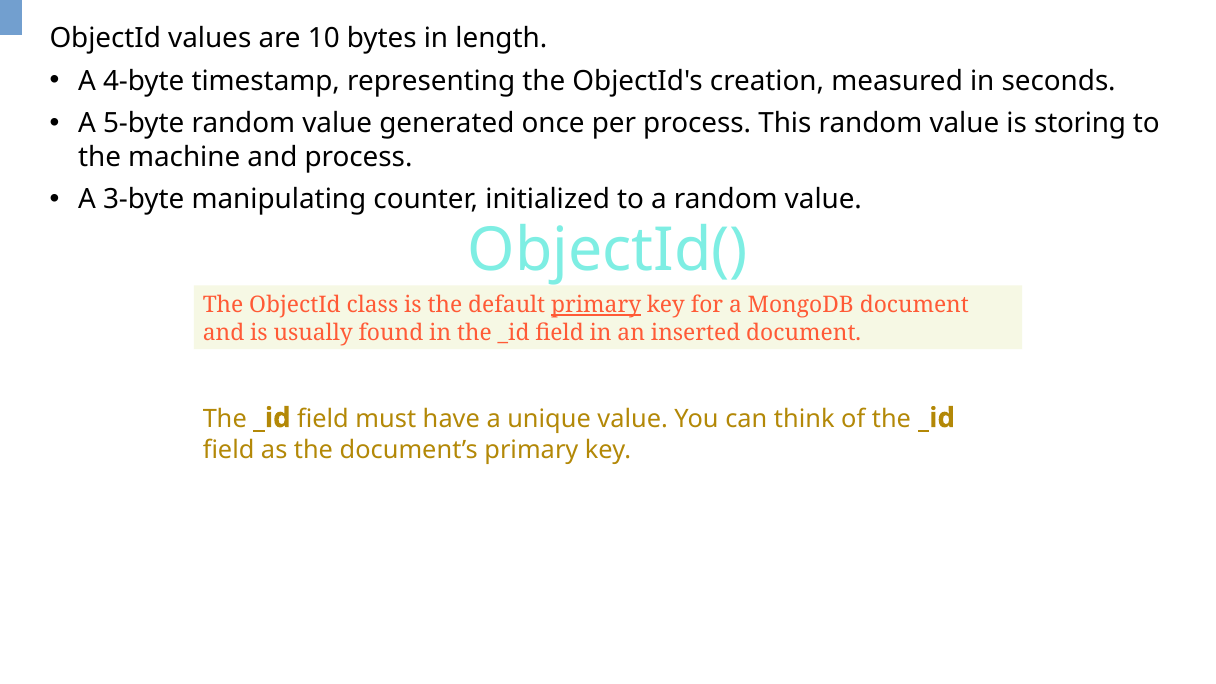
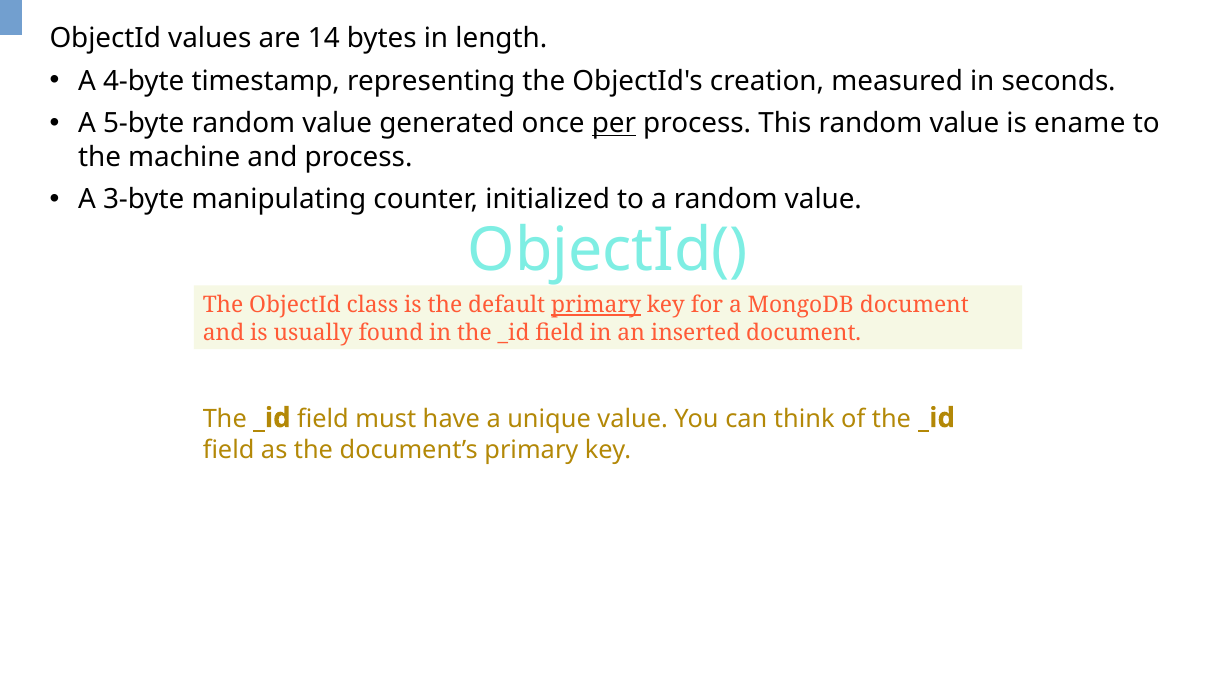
10: 10 -> 14 (324, 38)
per underline: none -> present (614, 123)
storing: storing -> ename (1080, 123)
